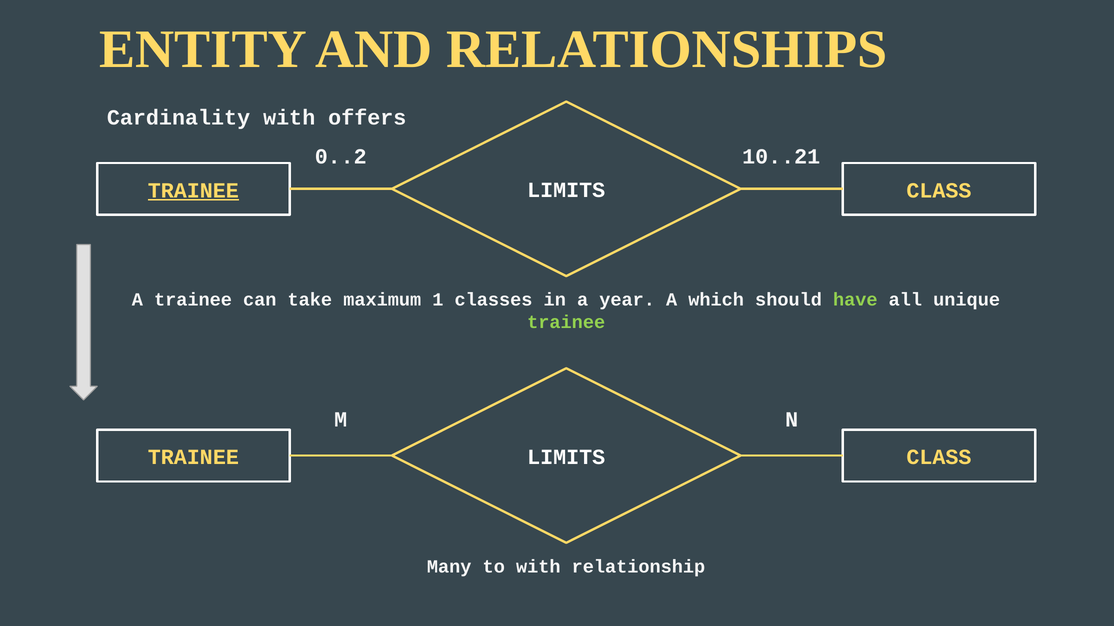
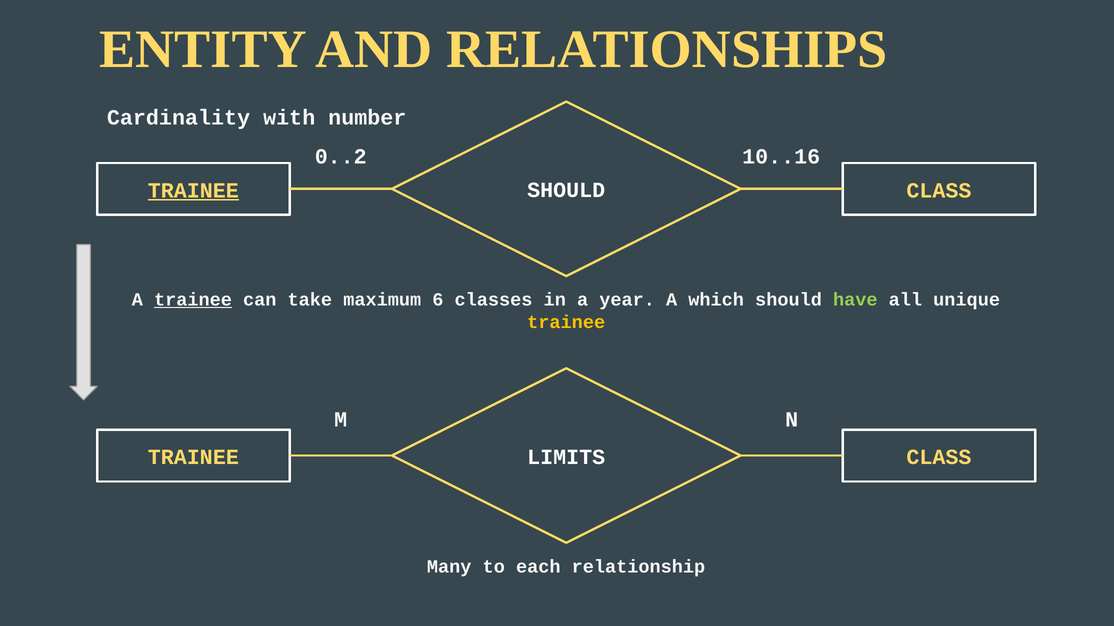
offers: offers -> number (367, 118)
10..21: 10..21 -> 10..16 (781, 157)
LIMITS: LIMITS -> SHOULD (566, 191)
trainee underline: none -> present (193, 300)
1: 1 -> 6 (438, 300)
trainee colour: light green -> yellow (566, 322)
to with: with -> each (538, 567)
